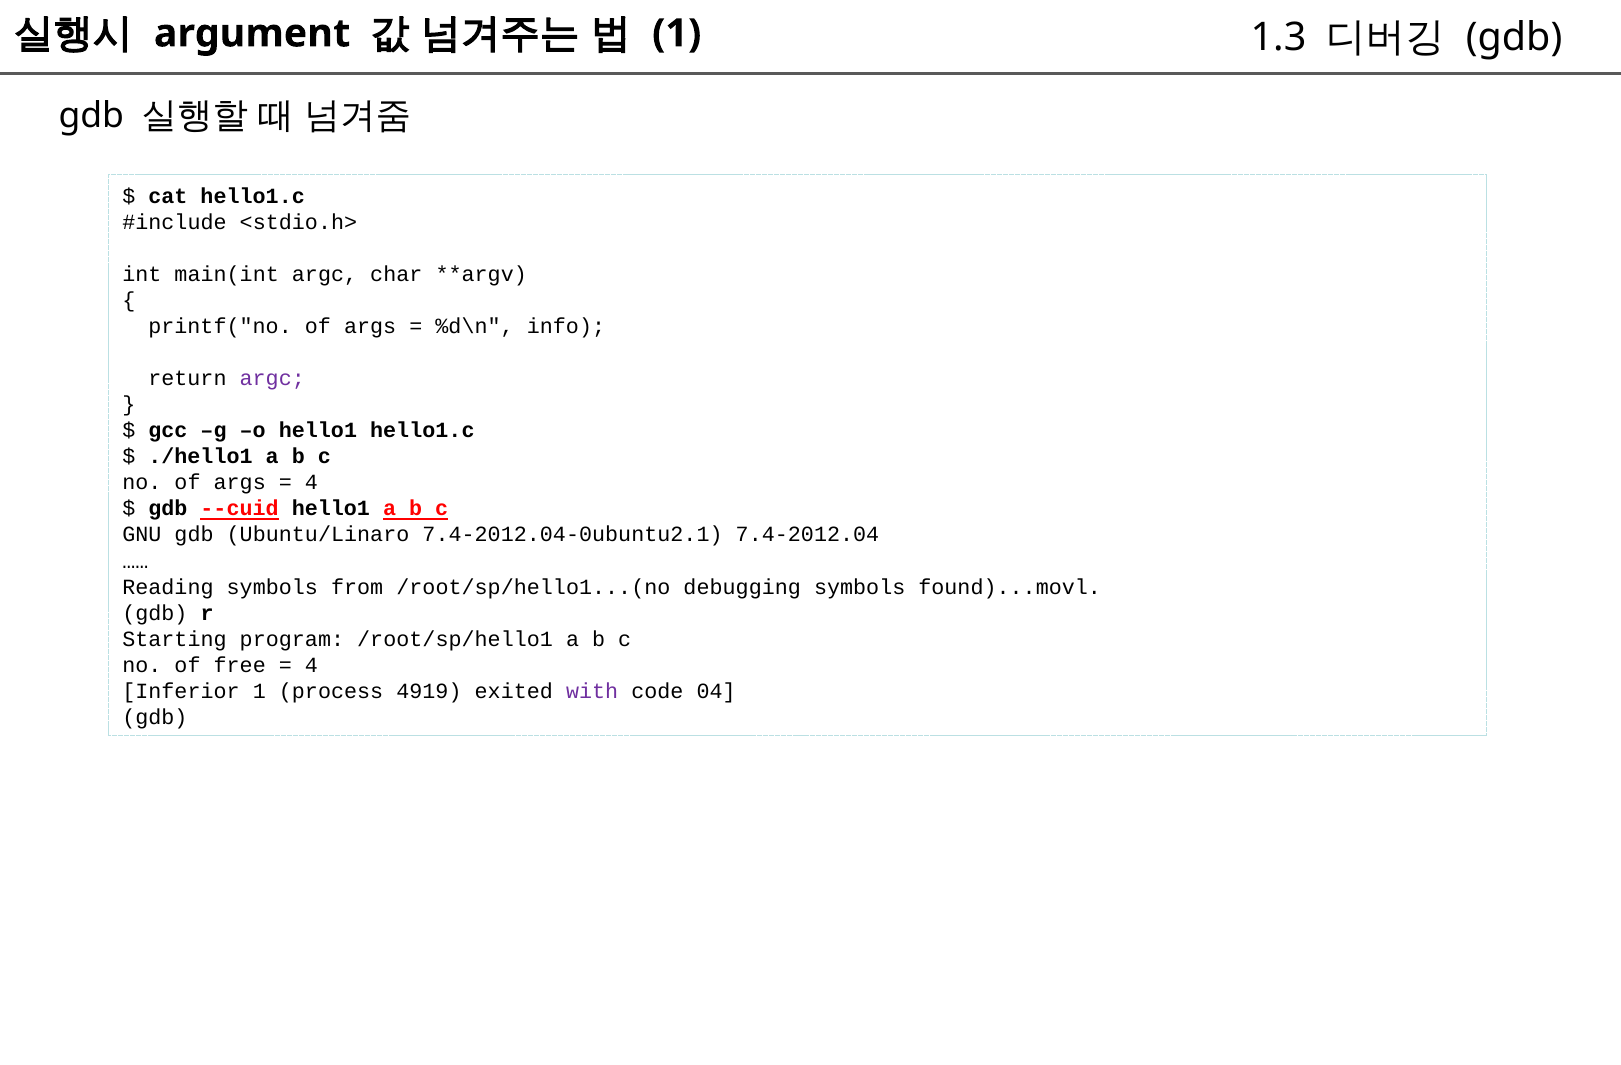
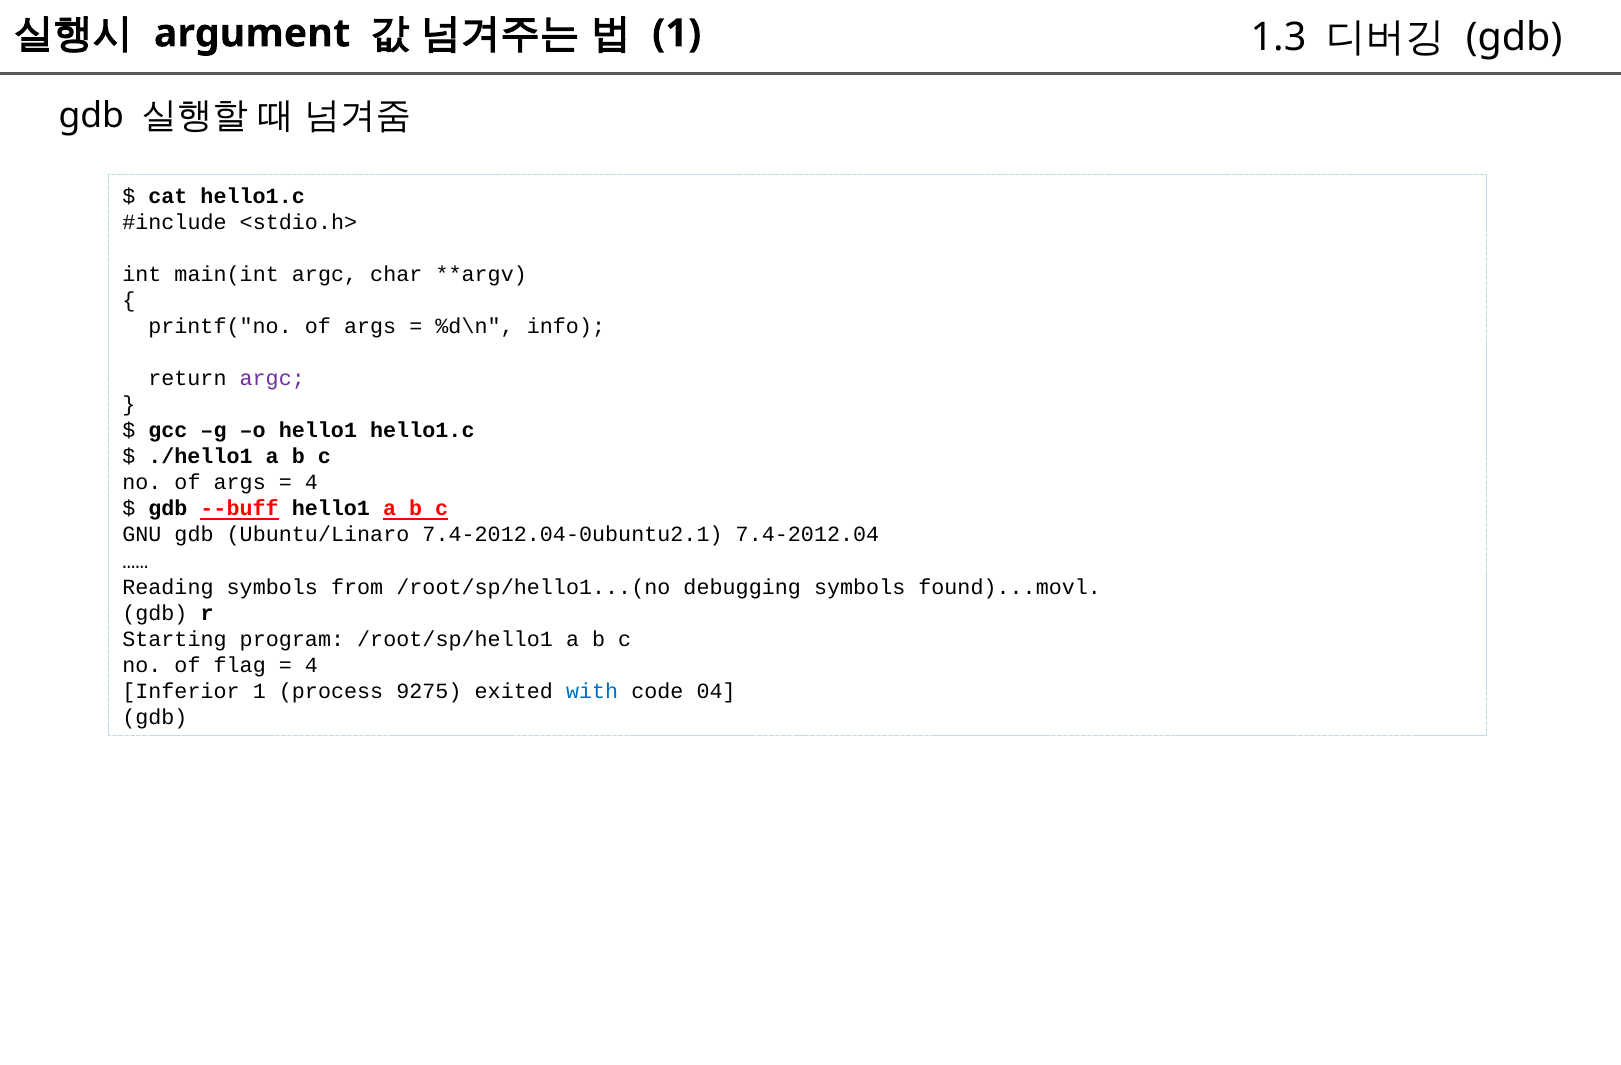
--cuid: --cuid -> --buff (240, 509)
free: free -> flag (240, 665)
4919: 4919 -> 9275 (429, 691)
with colour: purple -> blue (592, 691)
